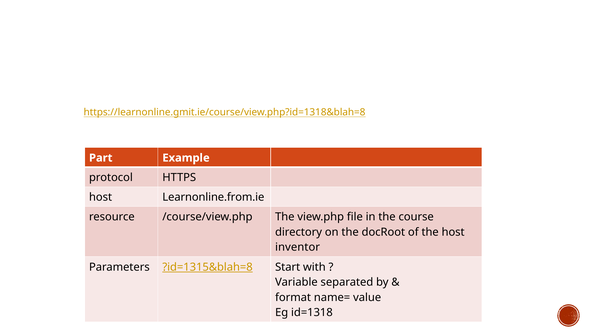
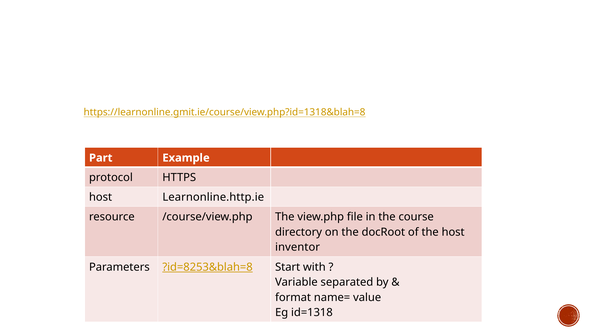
Learnonline.from.ie: Learnonline.from.ie -> Learnonline.http.ie (213, 197)
?id=1315&blah=8: ?id=1315&blah=8 -> ?id=8253&blah=8 (208, 267)
